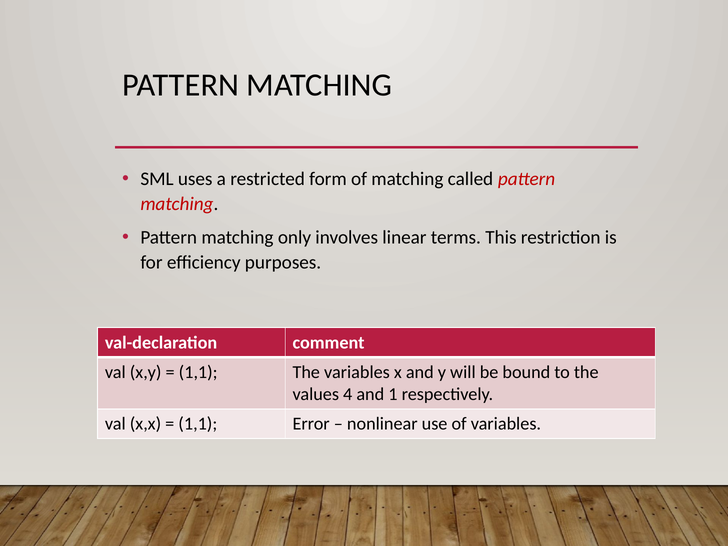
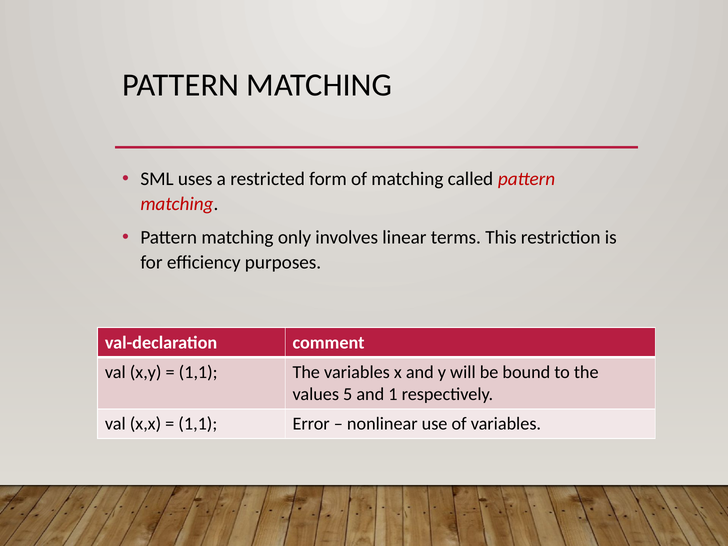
4: 4 -> 5 (348, 394)
